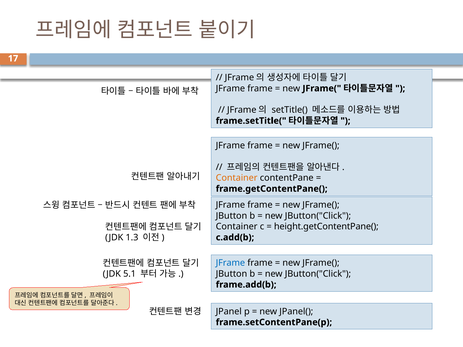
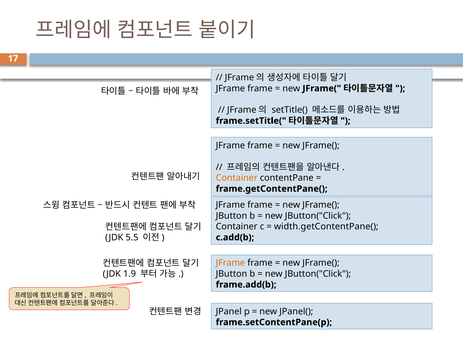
height.getContentPane(: height.getContentPane( -> width.getContentPane( (326, 227)
1.3: 1.3 -> 5.5 (132, 238)
JFrame colour: blue -> orange (230, 263)
5.1: 5.1 -> 1.9 (130, 274)
